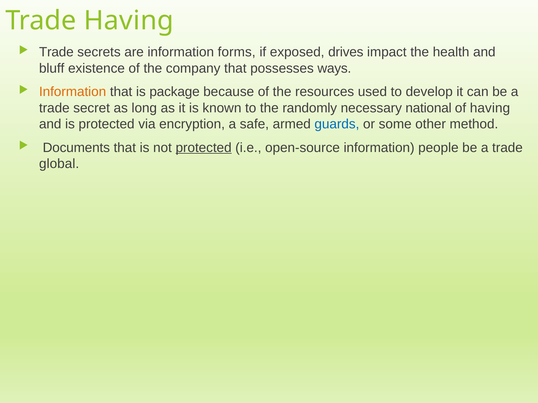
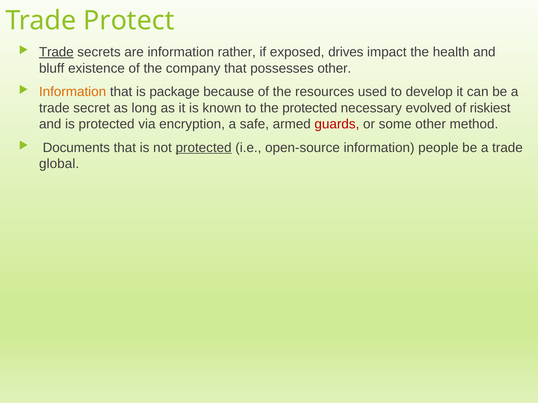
Trade Having: Having -> Protect (129, 21)
Trade underline: none -> present (56, 52)
forms: forms -> rather (237, 52)
possesses ways: ways -> other (334, 68)
the randomly: randomly -> protected (310, 108)
national: national -> evolved (429, 108)
of having: having -> riskiest (490, 108)
guards colour: blue -> red (337, 124)
